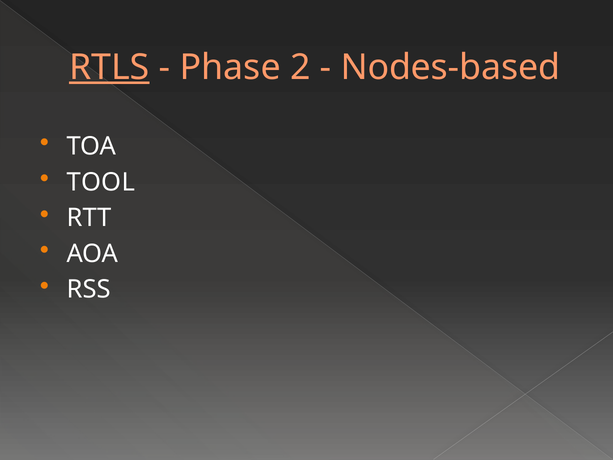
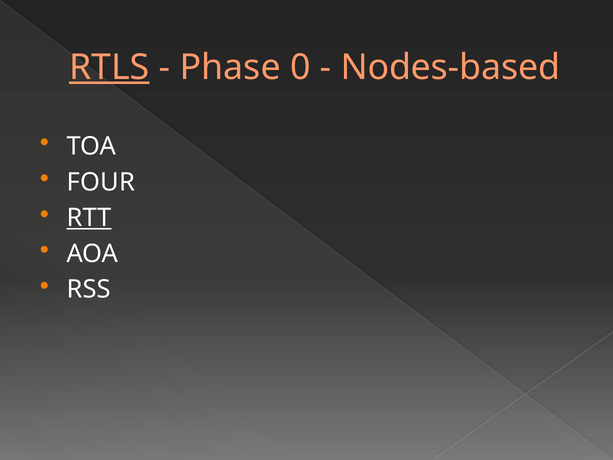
2: 2 -> 0 (300, 67)
TOOL: TOOL -> FOUR (101, 182)
RTT underline: none -> present (89, 218)
